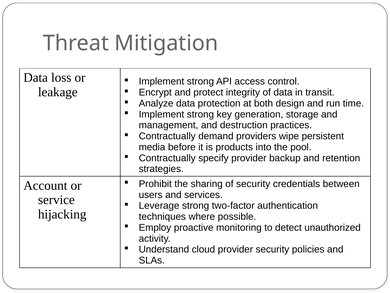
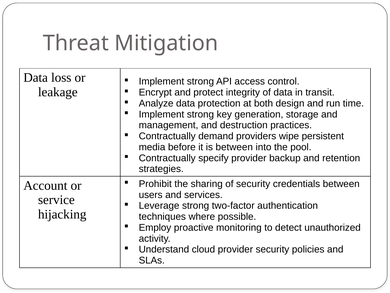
is products: products -> between (234, 147)
